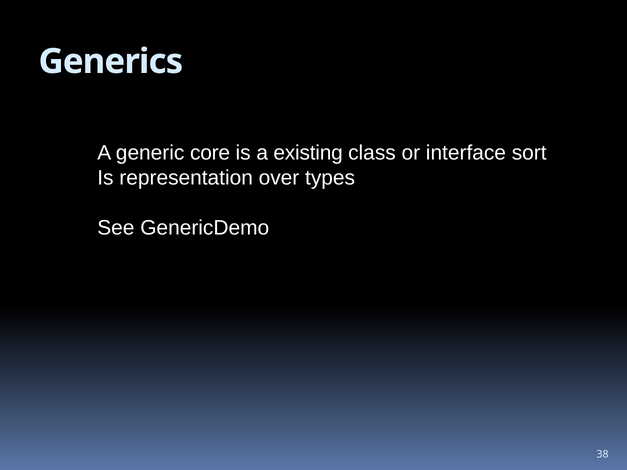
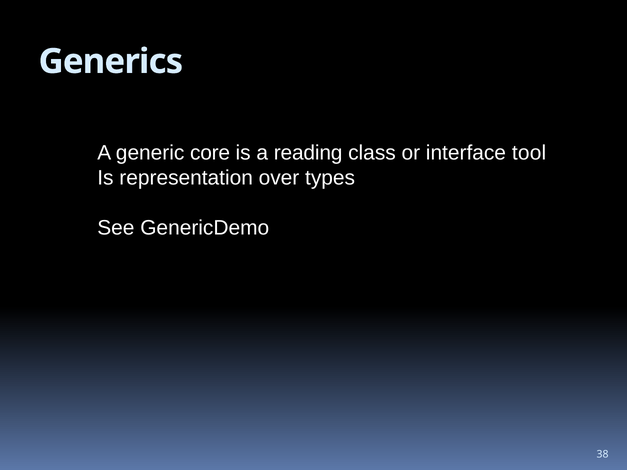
existing: existing -> reading (308, 153)
sort: sort -> tool (529, 153)
